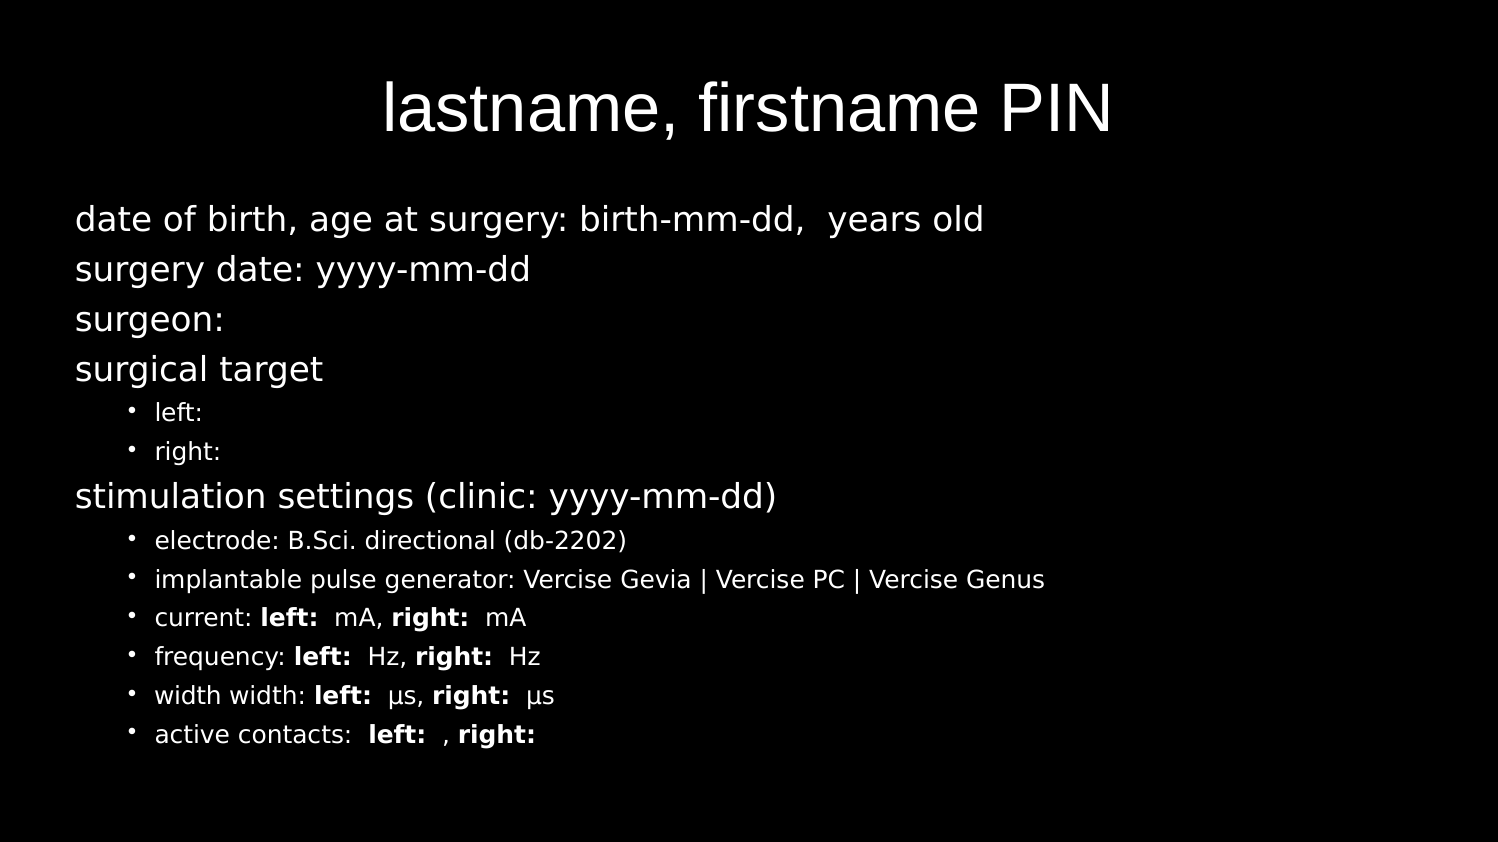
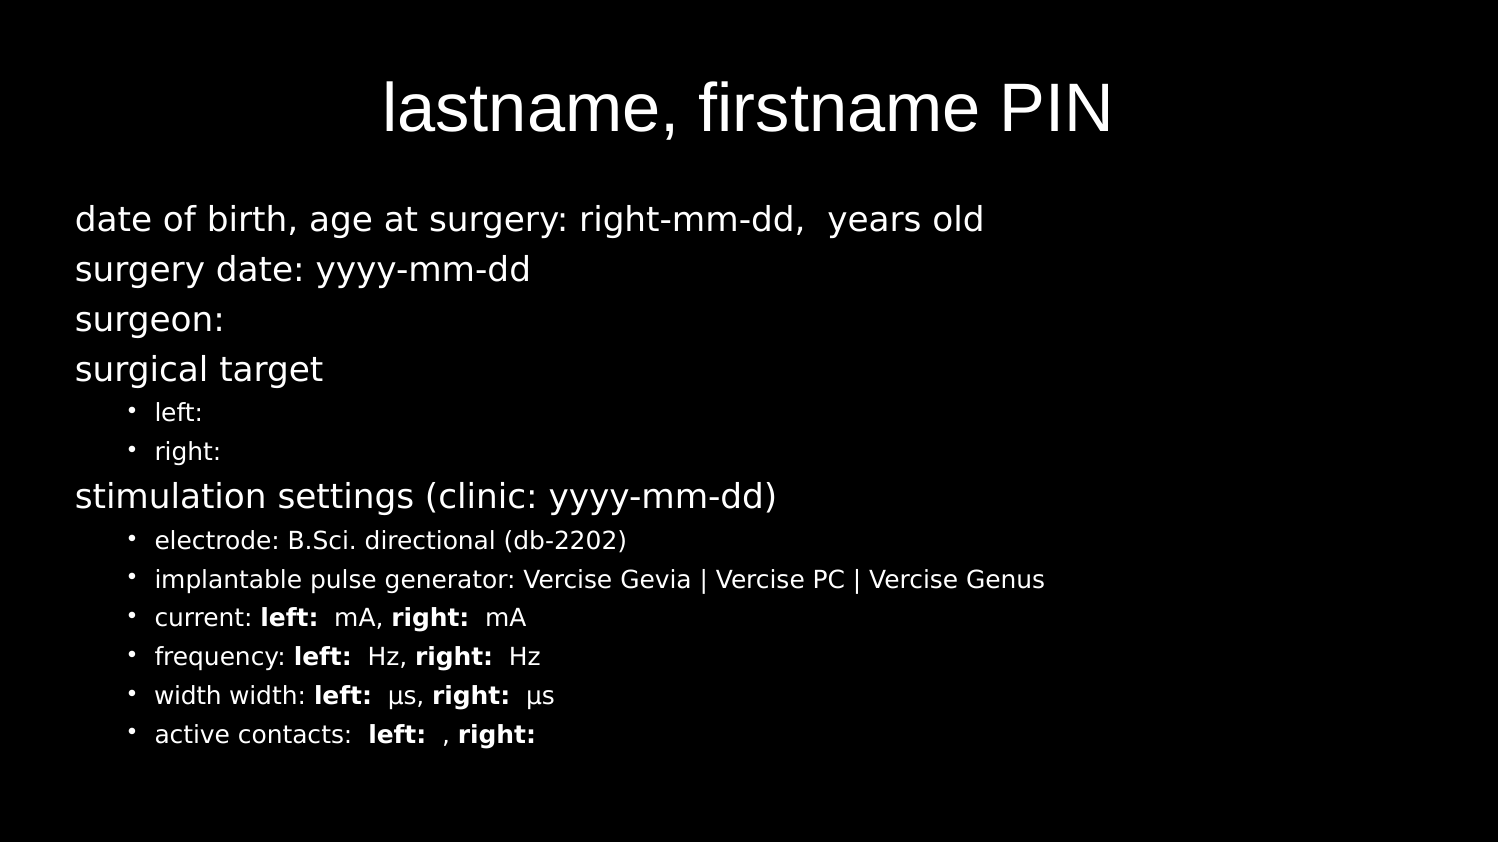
birth-mm-dd: birth-mm-dd -> right-mm-dd (692, 220)
